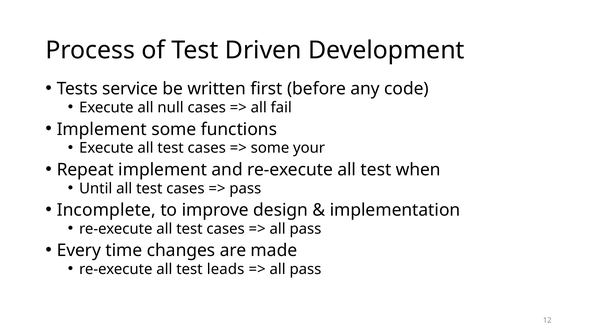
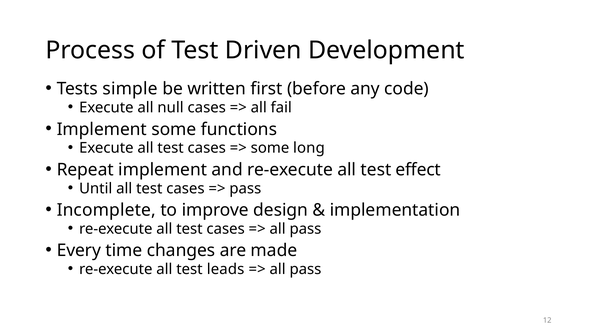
service: service -> simple (130, 89)
your: your -> long (309, 148)
when: when -> effect (418, 170)
